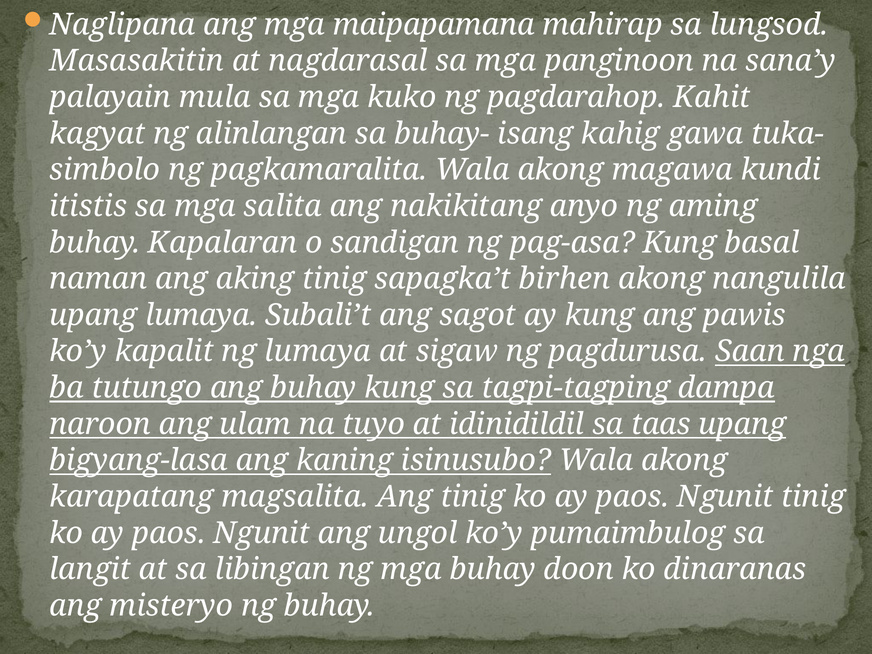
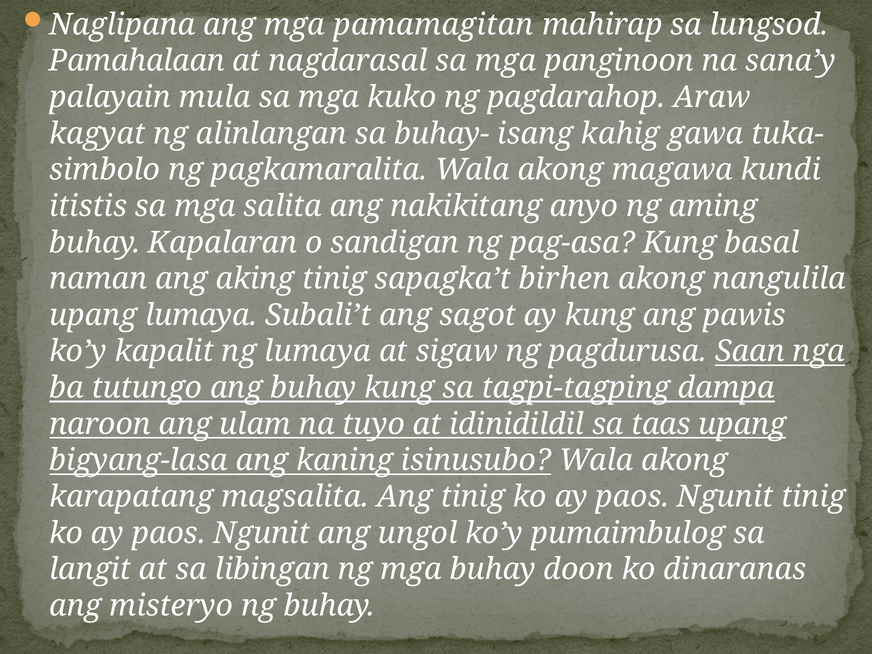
maipapamana: maipapamana -> pamamagitan (433, 25)
Masasakitin: Masasakitin -> Pamahalaan (137, 61)
Kahit: Kahit -> Araw (712, 97)
